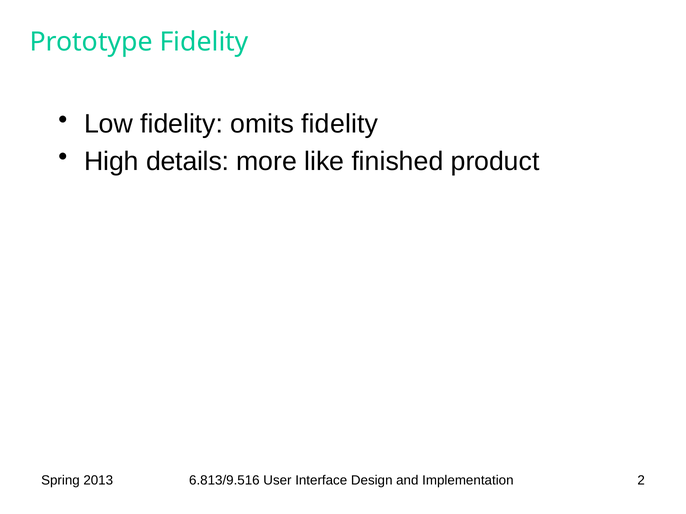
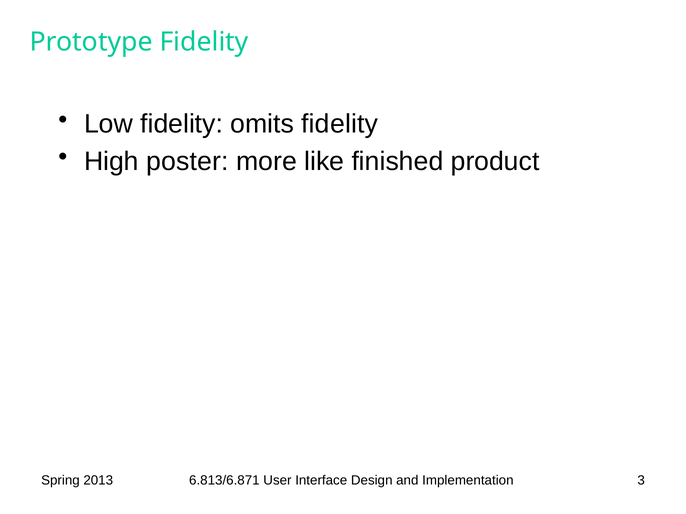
details: details -> poster (187, 162)
6.813/9.516: 6.813/9.516 -> 6.813/6.871 (224, 481)
2: 2 -> 3 (641, 481)
